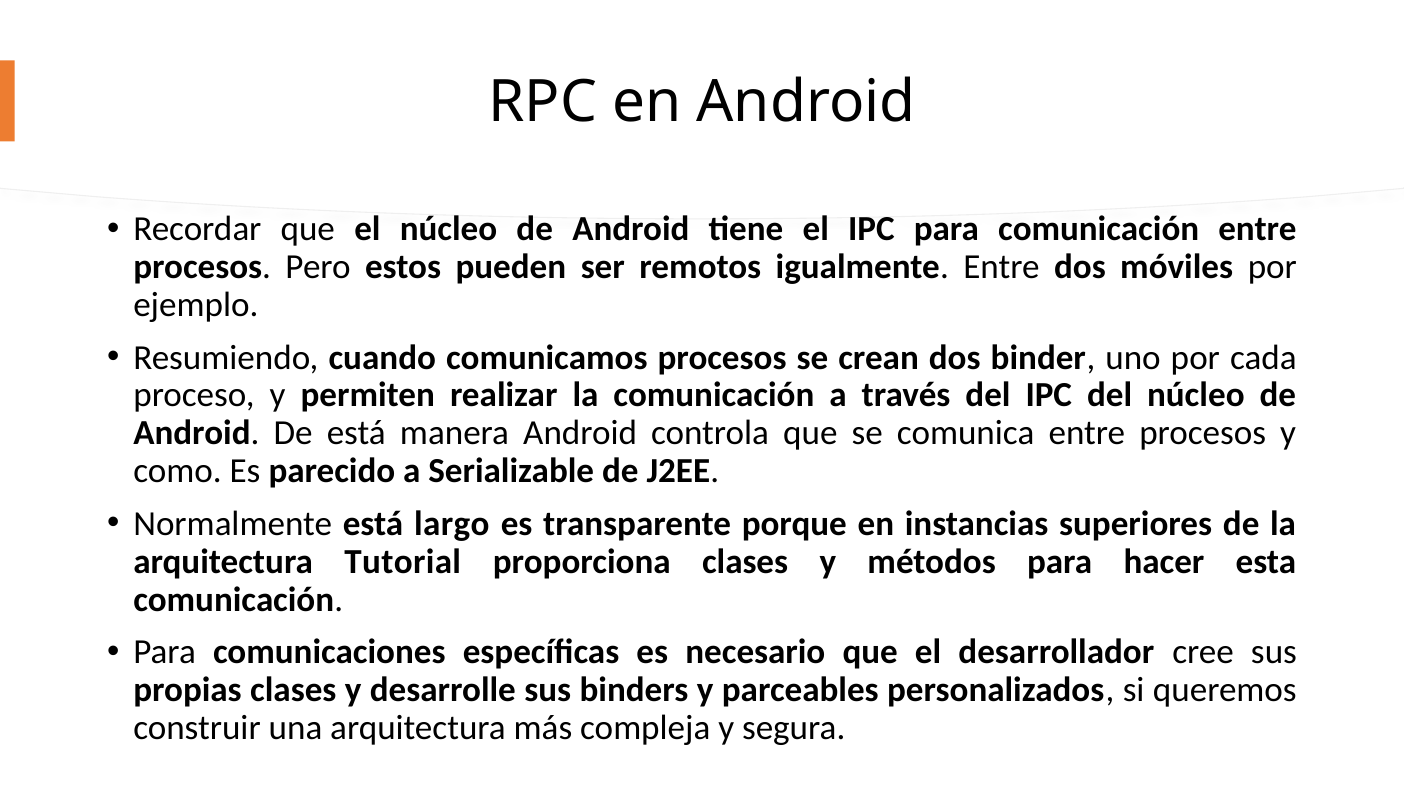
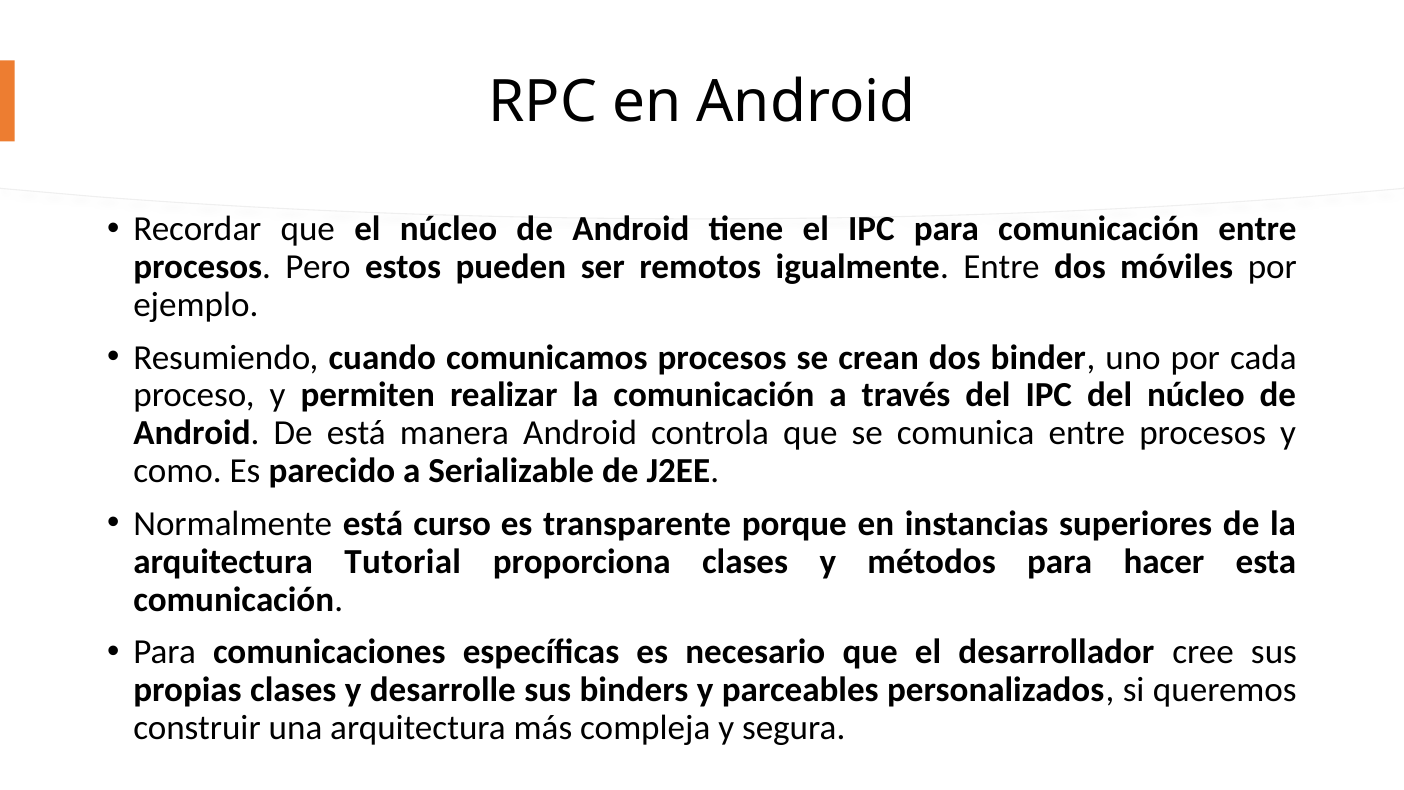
largo: largo -> curso (452, 524)
